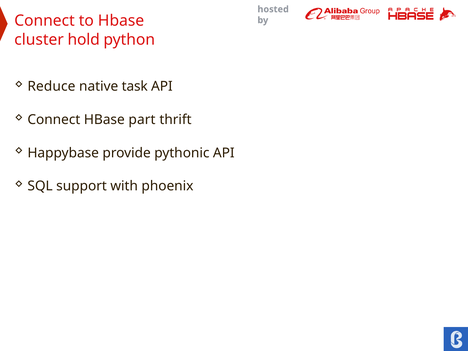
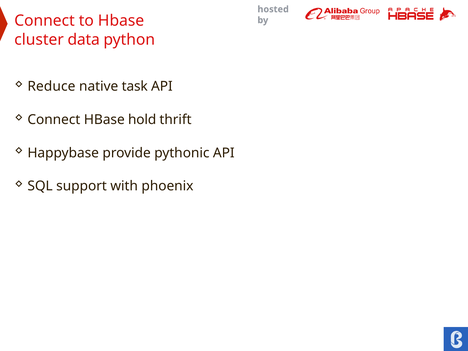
hold: hold -> data (84, 40)
part: part -> hold (142, 120)
